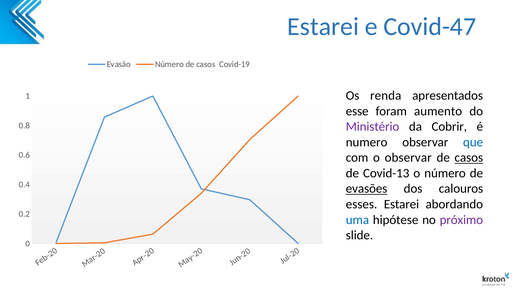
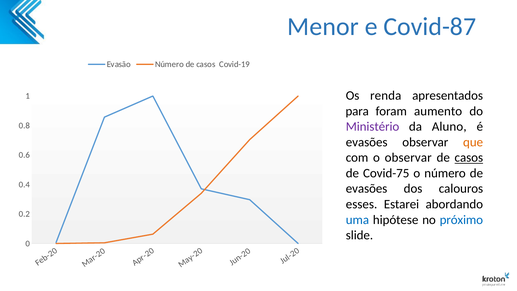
Estarei: Estarei -> Menor (323, 26)
Covid-47: Covid-47 -> Covid-87 (430, 26)
esse: esse -> para (357, 111)
Cobrir: Cobrir -> Aluno (449, 127)
numero: numero -> evasões (367, 142)
que colour: blue -> orange (473, 142)
Covid-13: Covid-13 -> Covid-75 (386, 173)
evasões underline: present -> none (367, 189)
próximo colour: purple -> blue (461, 220)
